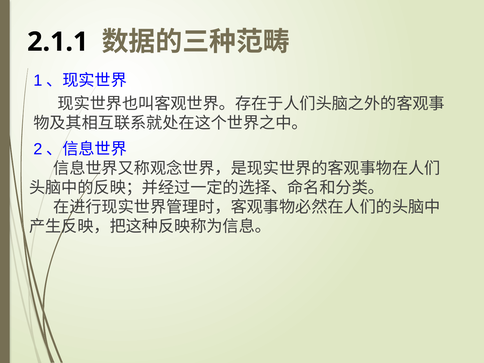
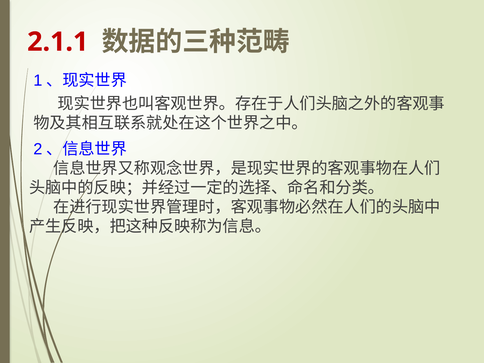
2.1.1 colour: black -> red (58, 42)
